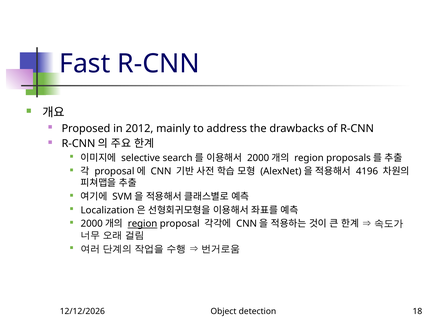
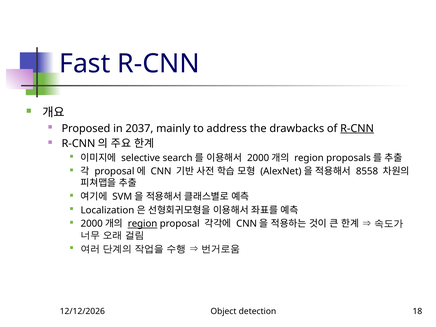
2012: 2012 -> 2037 (139, 128)
R-CNN underline: none -> present (357, 128)
4196: 4196 -> 8558 (367, 171)
